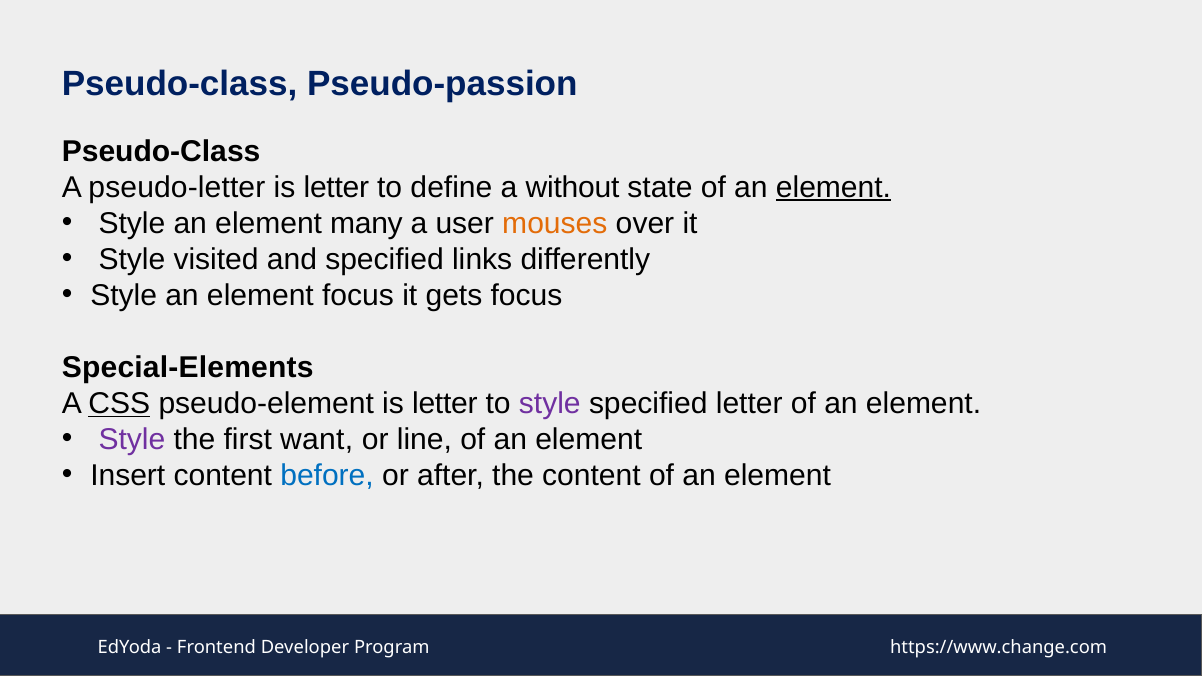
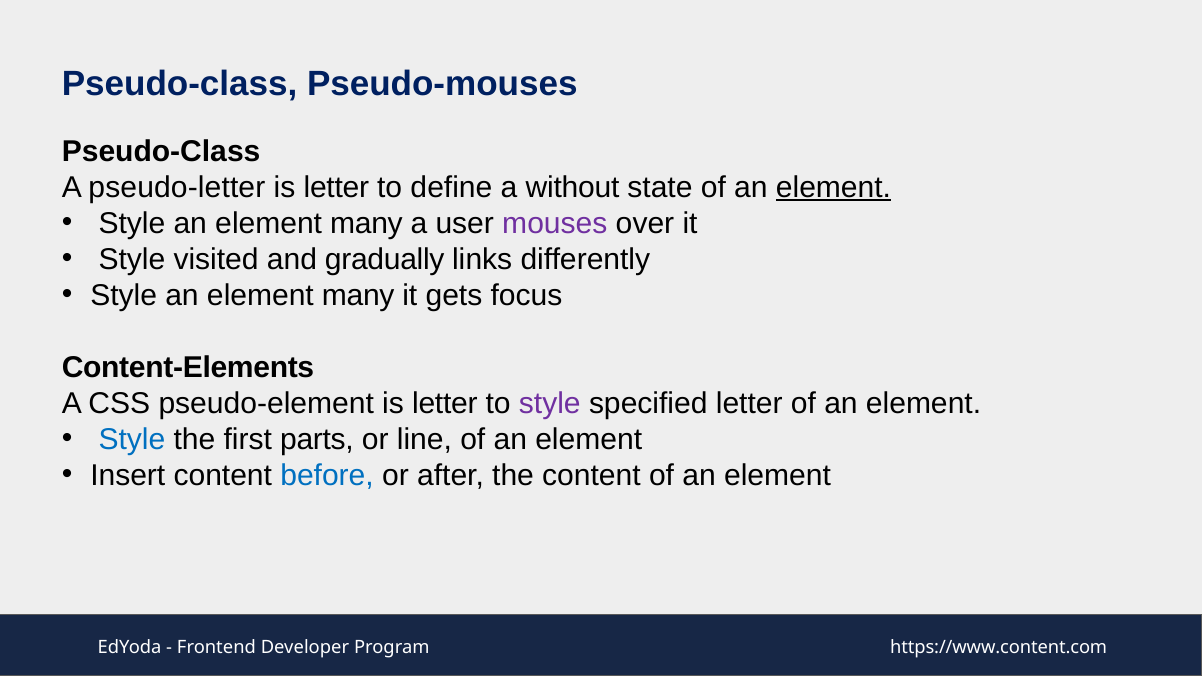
Pseudo-passion: Pseudo-passion -> Pseudo-mouses (442, 84)
mouses colour: orange -> purple (555, 223)
and specified: specified -> gradually (385, 259)
focus: focus -> many (358, 295)
Special-Elements: Special-Elements -> Content-Elements (188, 368)
CSS underline: present -> none (119, 404)
Style colour: purple -> blue (132, 440)
want: want -> parts (317, 440)
https://www.change.com: https://www.change.com -> https://www.content.com (999, 647)
